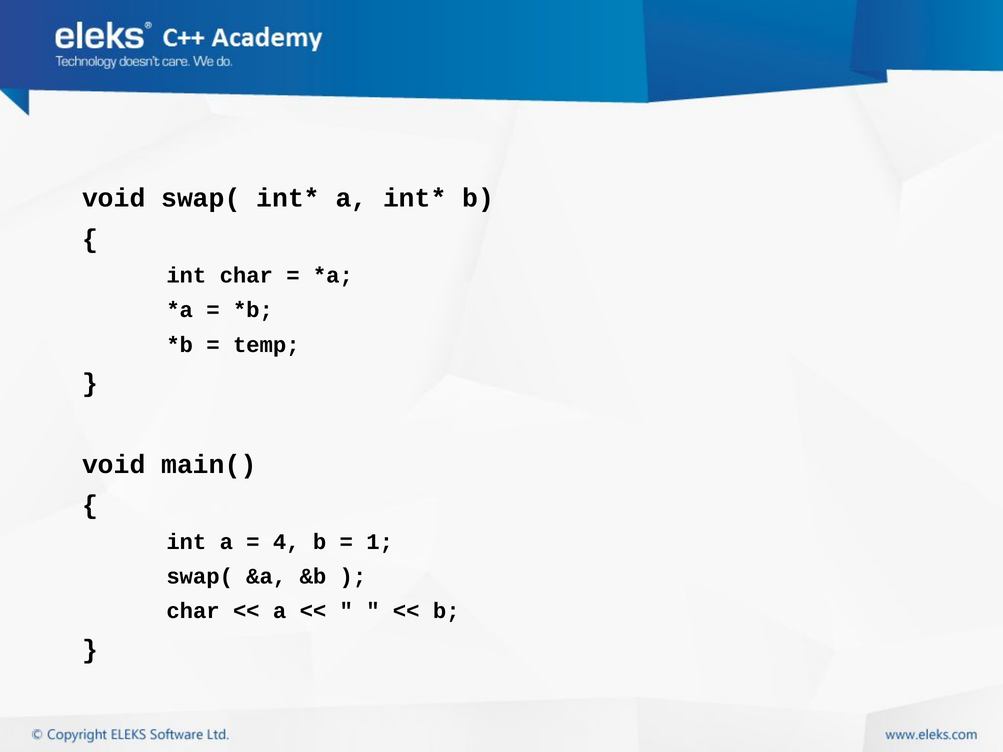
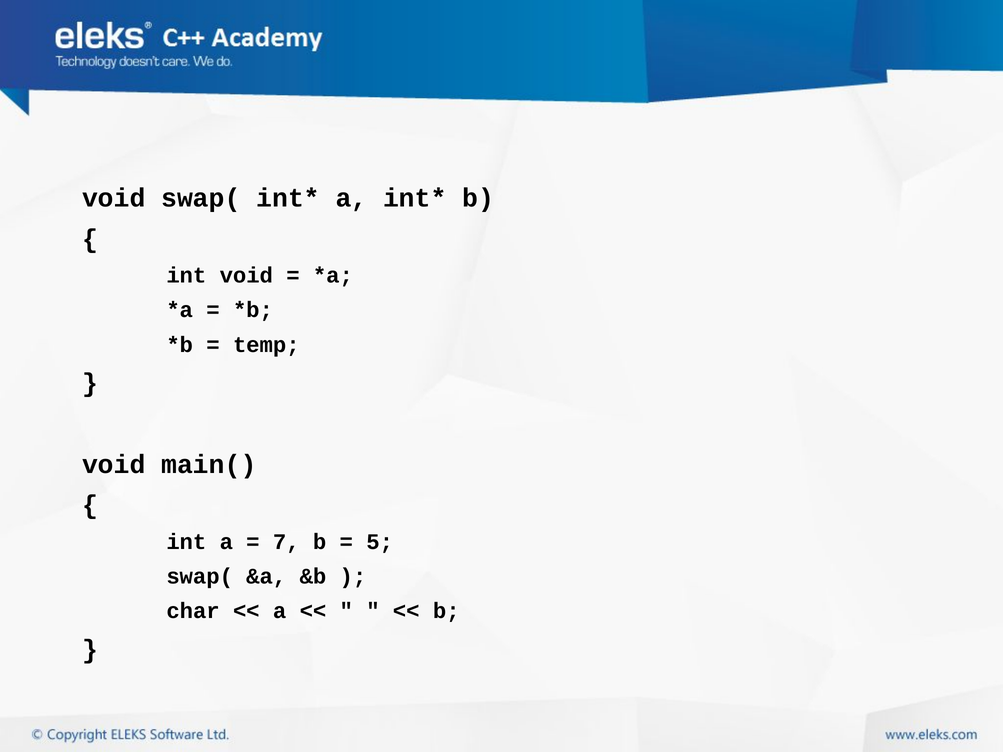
int char: char -> void (246, 276)
4: 4 -> 7 (286, 542)
1: 1 -> 5 (380, 542)
